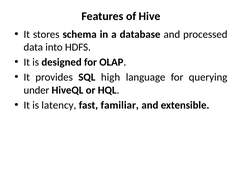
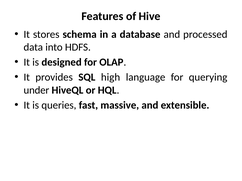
latency: latency -> queries (59, 105)
familiar: familiar -> massive (120, 105)
